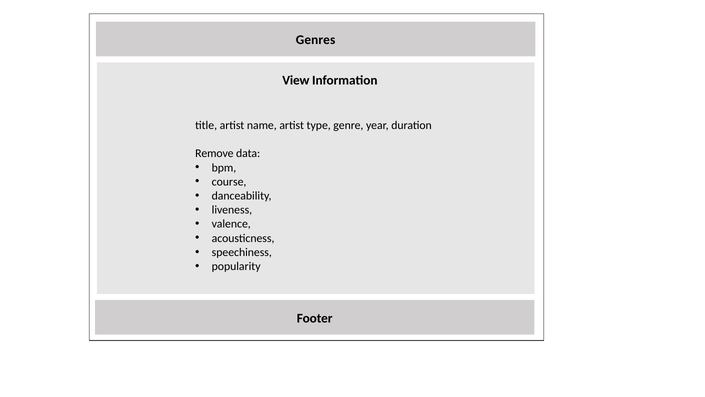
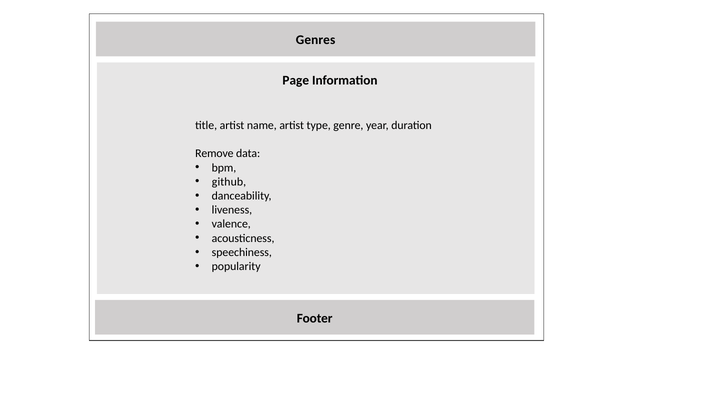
View: View -> Page (296, 80)
course: course -> github (229, 182)
